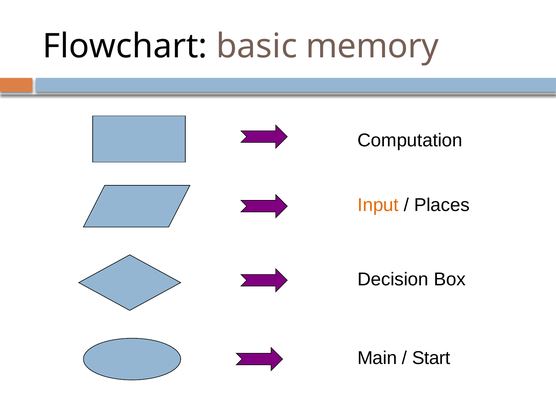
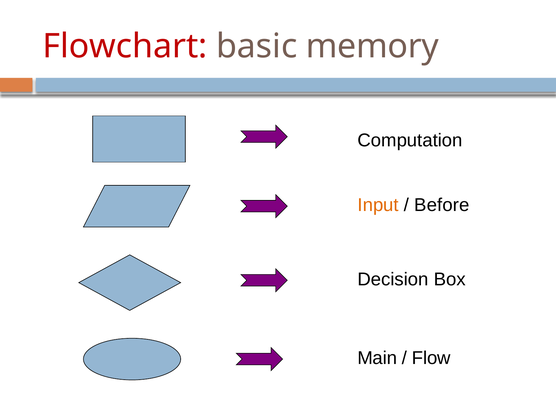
Flowchart colour: black -> red (125, 46)
Places: Places -> Before (442, 205)
Start: Start -> Flow (431, 358)
